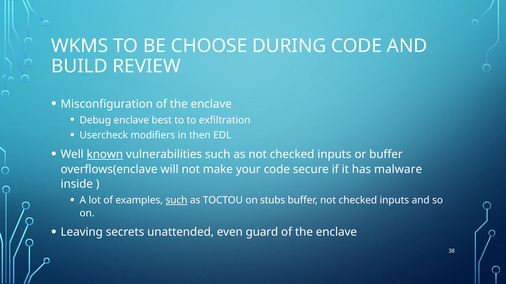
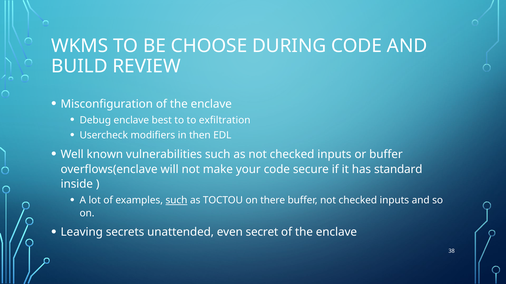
known underline: present -> none (105, 155)
malware: malware -> standard (398, 170)
stubs: stubs -> there (273, 201)
guard: guard -> secret (262, 233)
